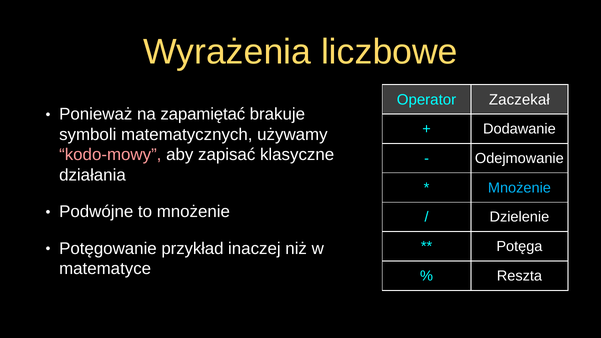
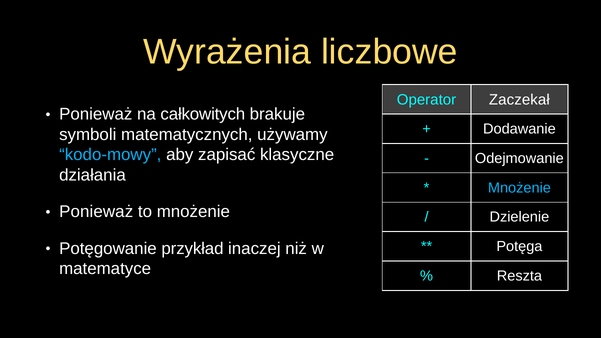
zapamiętać: zapamiętać -> całkowitych (203, 114)
kodo-mowy colour: pink -> light blue (110, 155)
Podwójne: Podwójne -> Ponieważ (96, 212)
